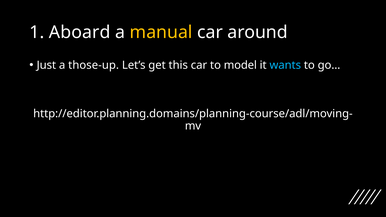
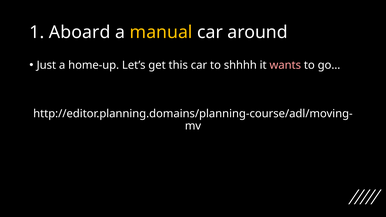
those-up: those-up -> home-up (94, 65)
model: model -> shhhh (240, 65)
wants colour: light blue -> pink (285, 65)
